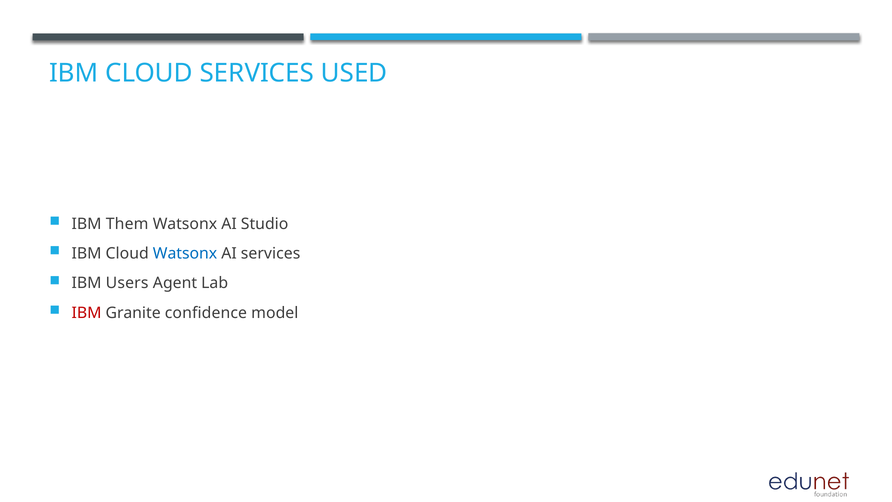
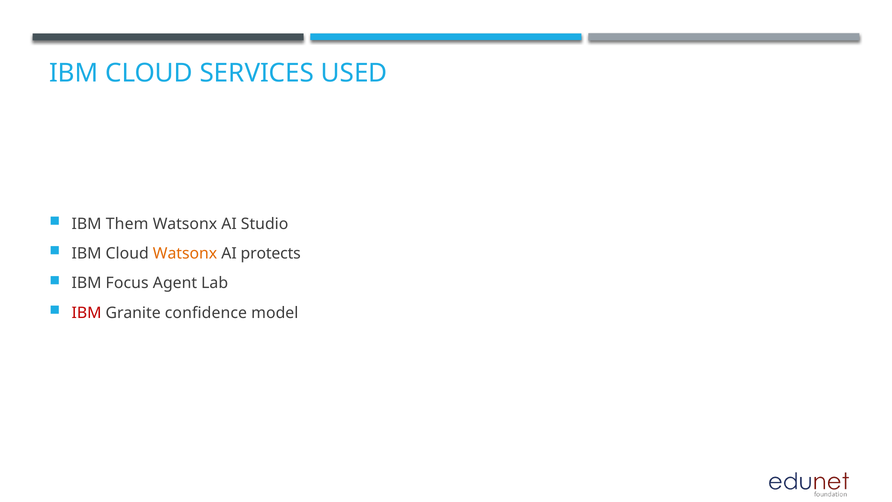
Watsonx colour: blue -> orange (185, 253)
AI services: services -> protects (271, 253)
Users: Users -> Focus (127, 283)
